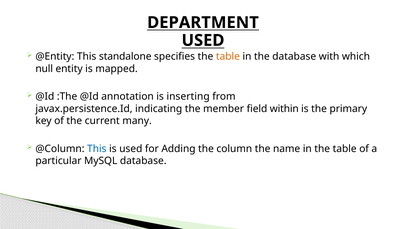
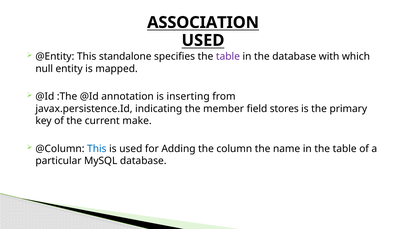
DEPARTMENT: DEPARTMENT -> ASSOCIATION (203, 22)
table colour: orange -> purple (228, 56)
within: within -> stores (284, 108)
many: many -> make (137, 121)
